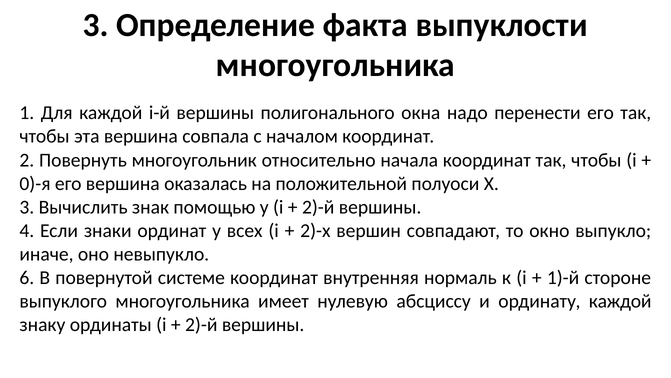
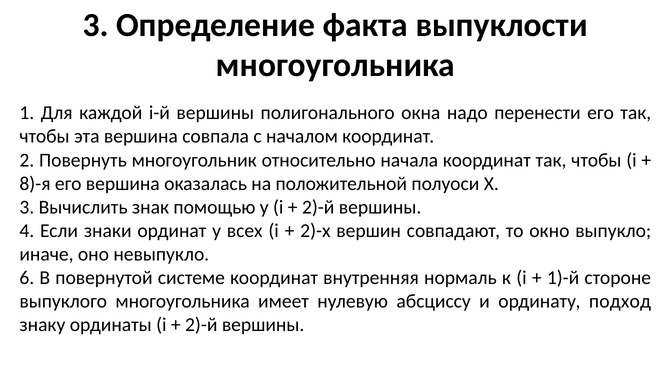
0)-я: 0)-я -> 8)-я (35, 183)
ординату каждой: каждой -> подход (620, 301)
